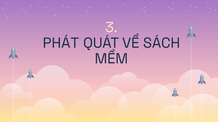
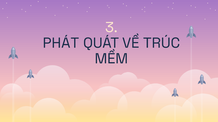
SÁCH: SÁCH -> TRÚC (162, 43)
